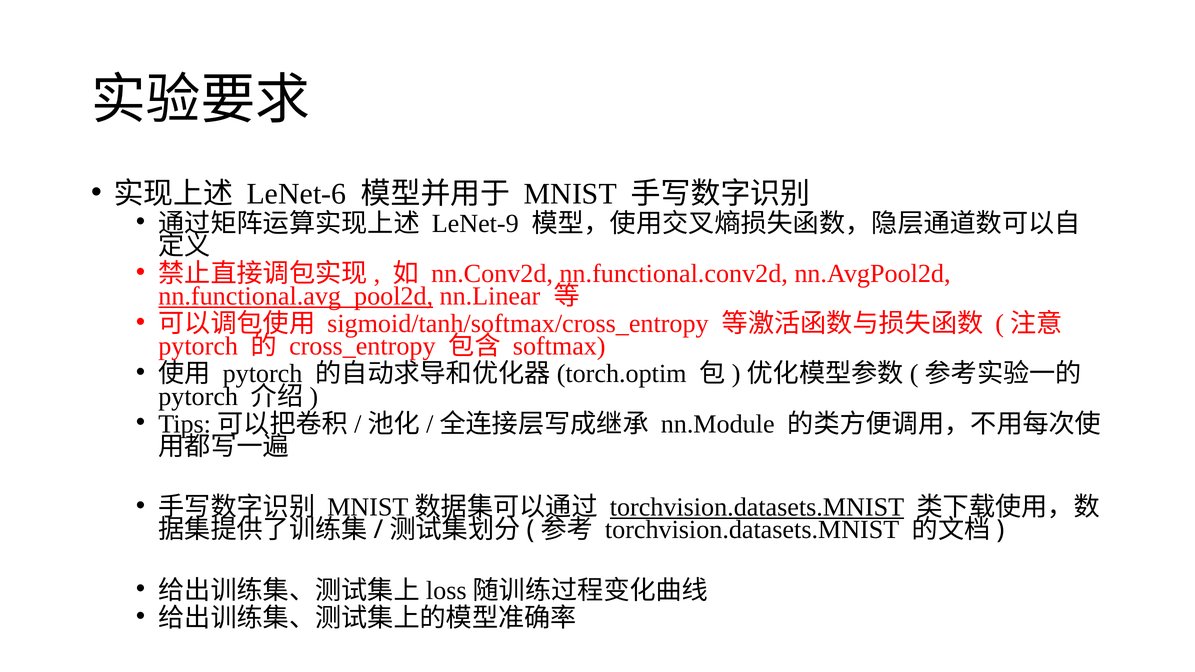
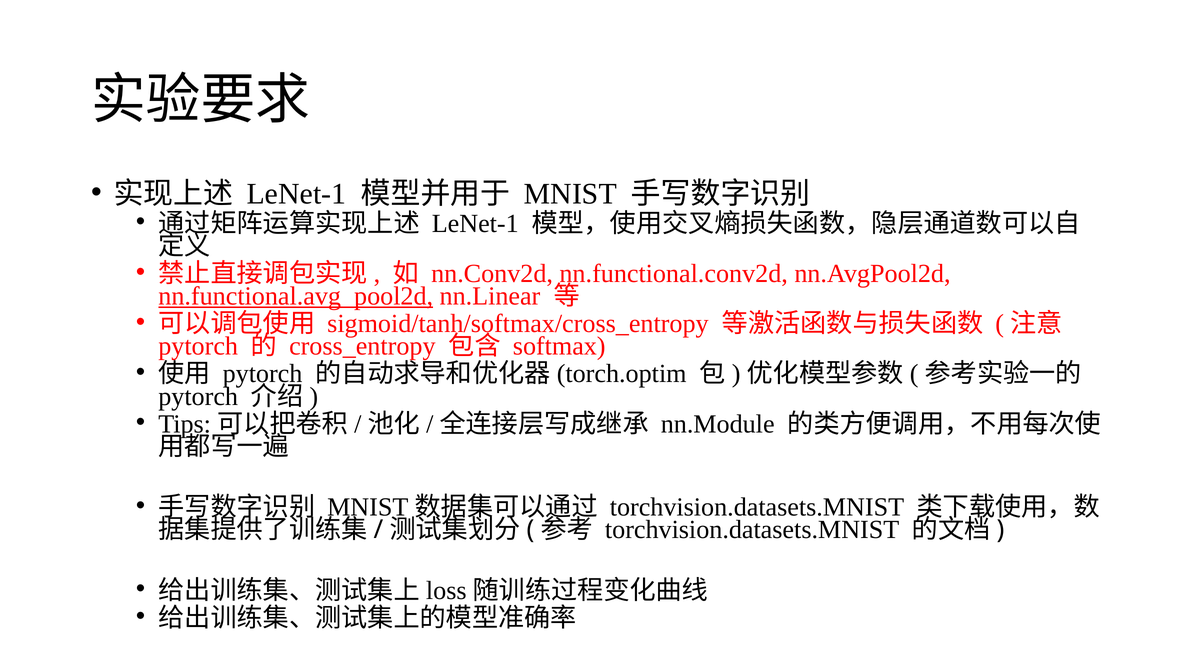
LeNet-6: LeNet-6 -> LeNet-1 (296, 194)
LeNet-9: LeNet-9 -> LeNet-1 (475, 224)
torchvision.datasets.MNIST underline: present -> none (757, 507)
